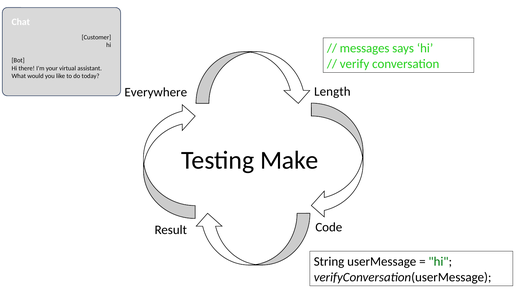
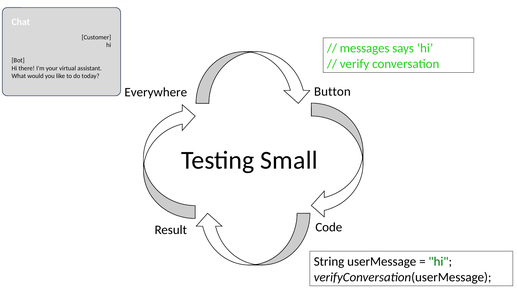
Length: Length -> Button (332, 91)
Make: Make -> Small (289, 160)
